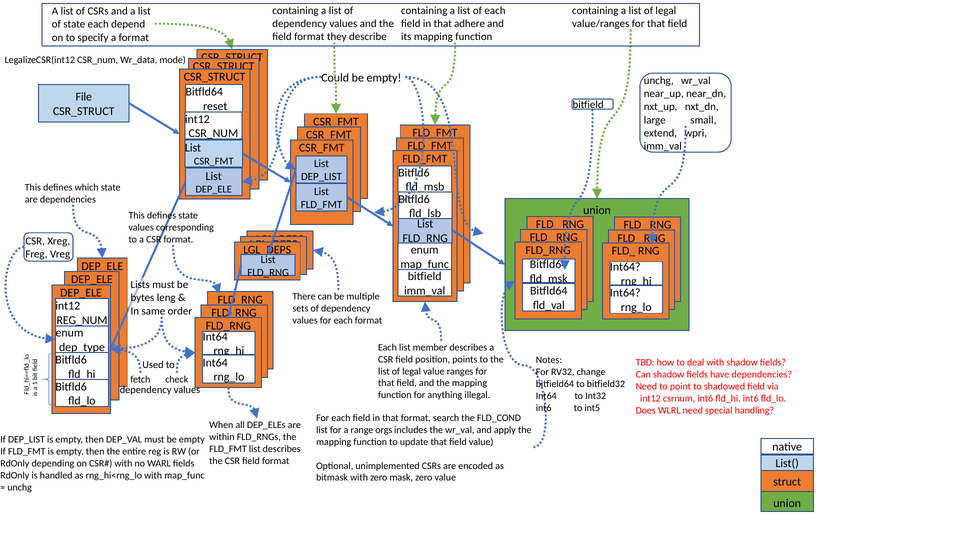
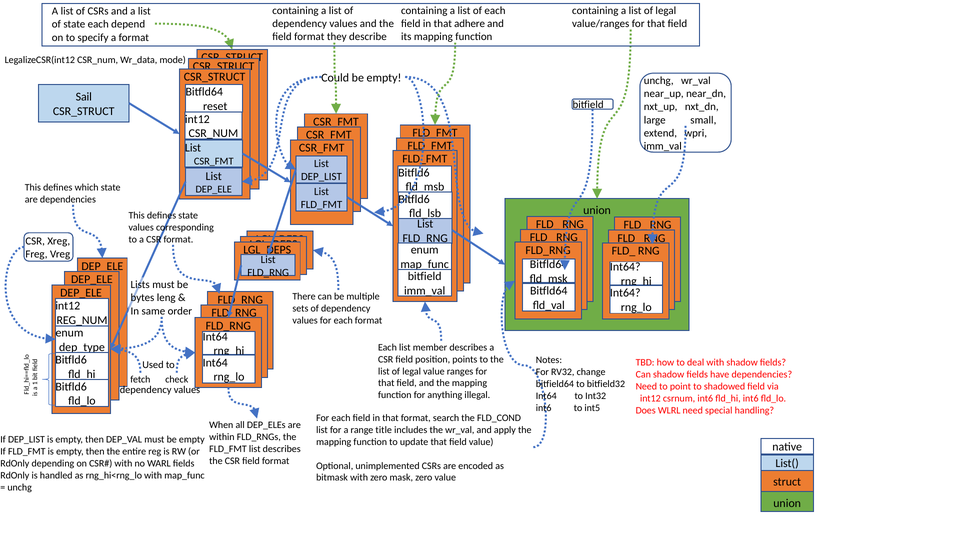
File: File -> Sail (84, 97)
orgs: orgs -> title (384, 430)
